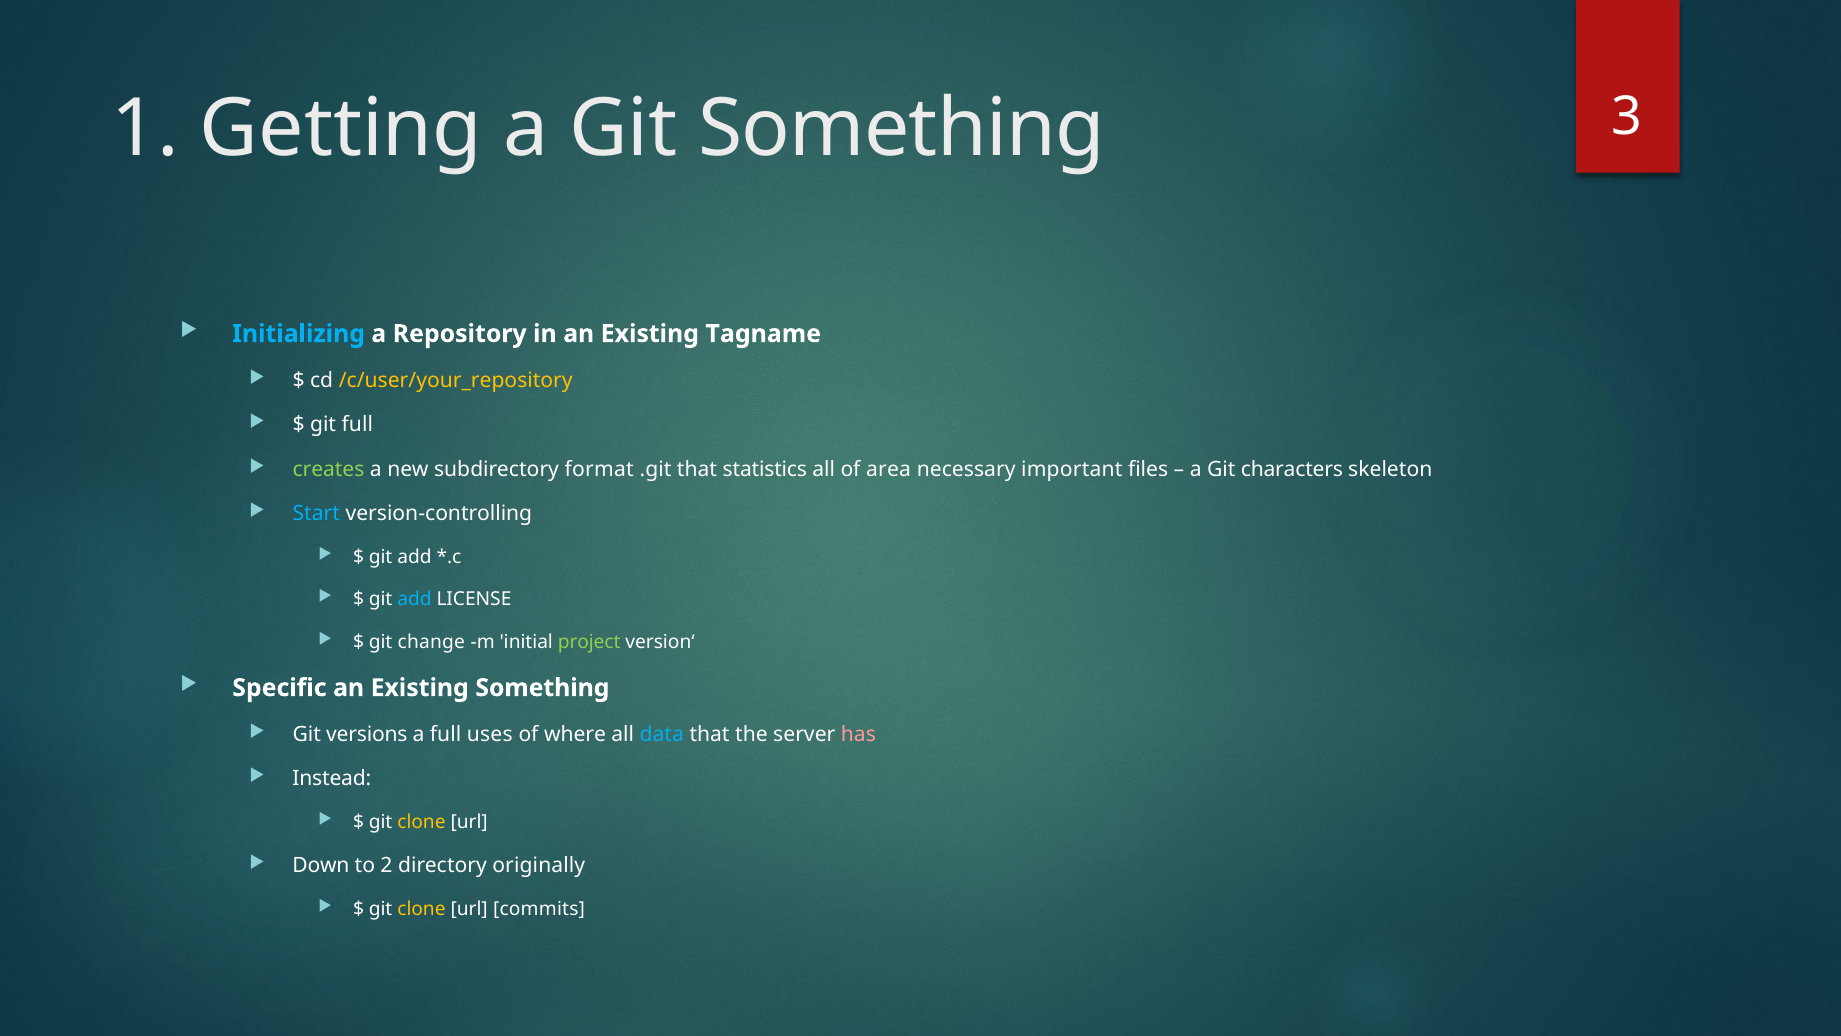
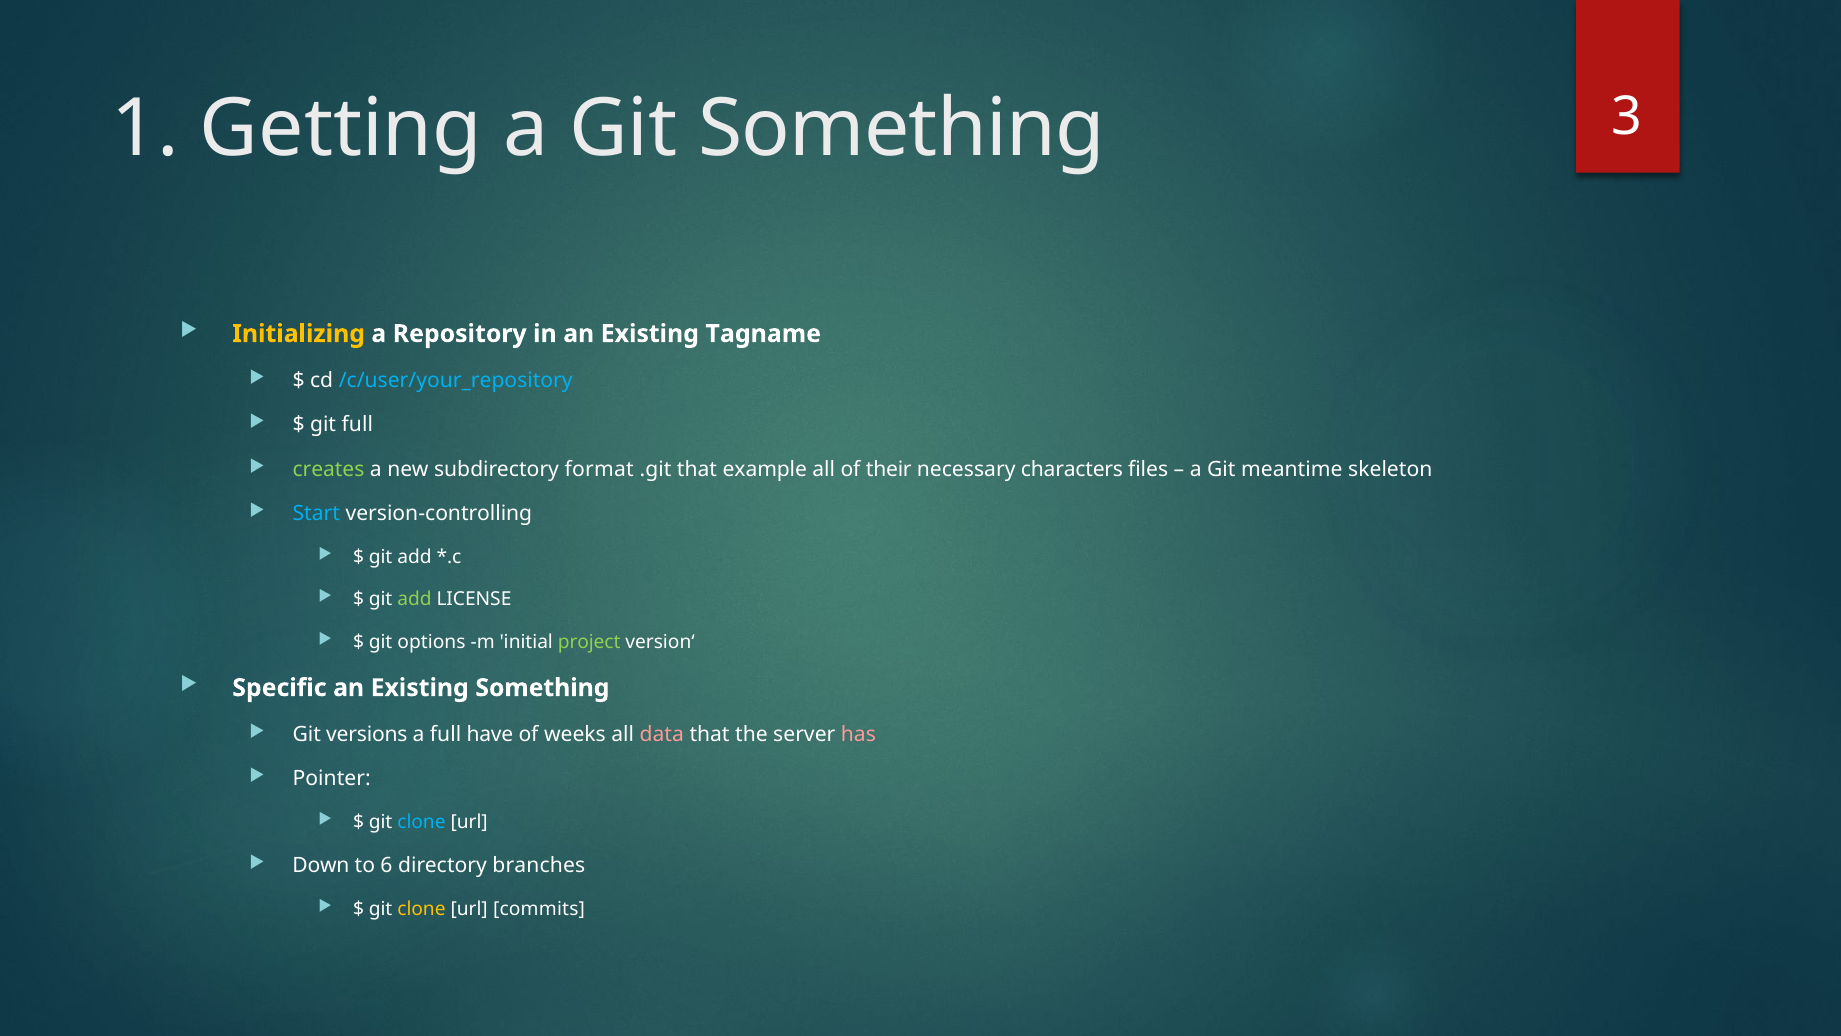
Initializing colour: light blue -> yellow (299, 334)
/c/user/your_repository colour: yellow -> light blue (456, 380)
statistics: statistics -> example (765, 469)
area: area -> their (889, 469)
important: important -> characters (1072, 469)
characters: characters -> meantime (1292, 469)
add colour: light blue -> light green (415, 599)
change: change -> options (431, 641)
uses: uses -> have (490, 734)
where: where -> weeks (575, 734)
data colour: light blue -> pink (662, 734)
Instead: Instead -> Pointer (332, 779)
clone colour: yellow -> light blue (422, 822)
2: 2 -> 6 (386, 865)
originally: originally -> branches (539, 865)
